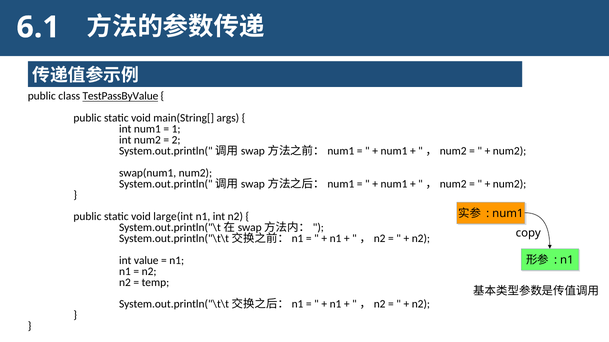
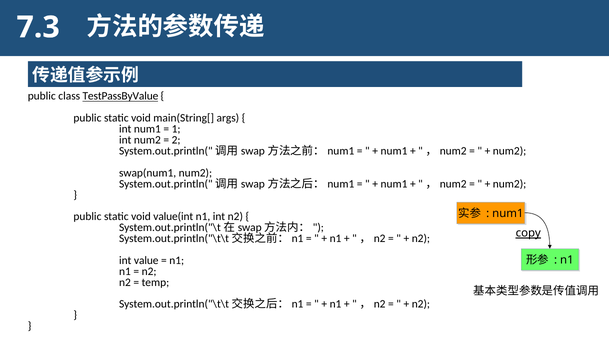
6.1: 6.1 -> 7.3 (38, 27)
large(int: large(int -> value(int (173, 217)
copy underline: none -> present (528, 233)
